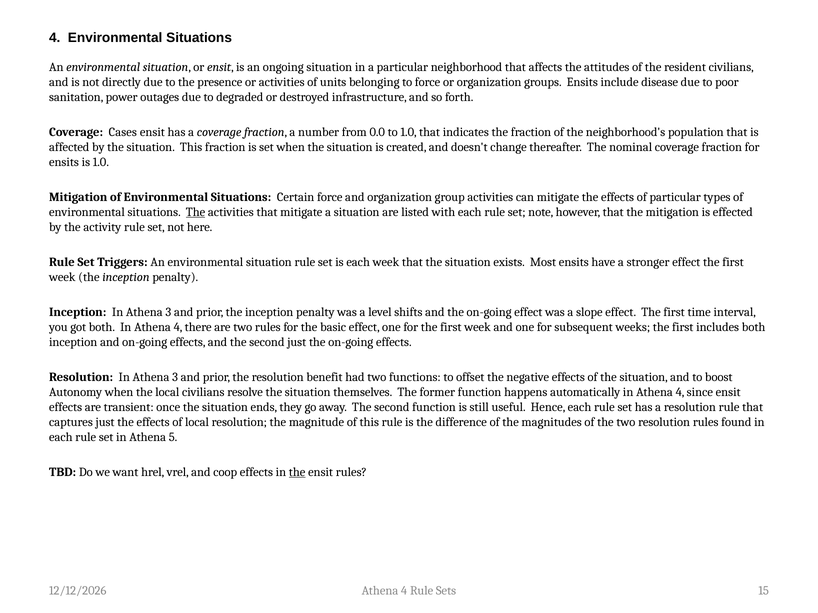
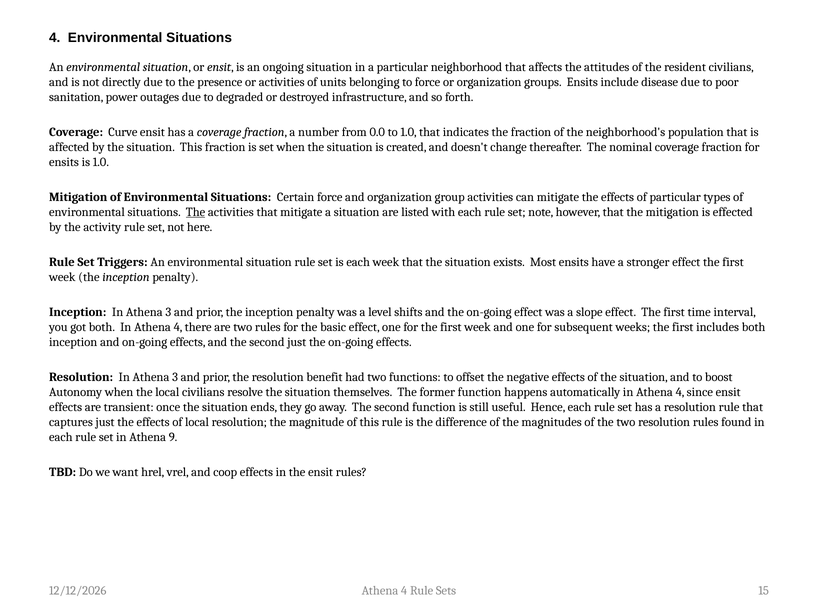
Cases: Cases -> Curve (123, 132)
5: 5 -> 9 (173, 437)
the underline: present -> none (297, 472)
